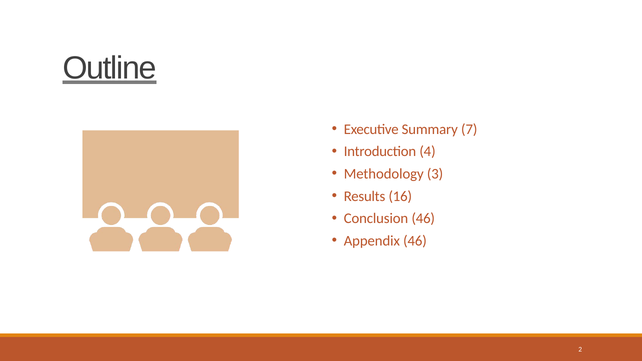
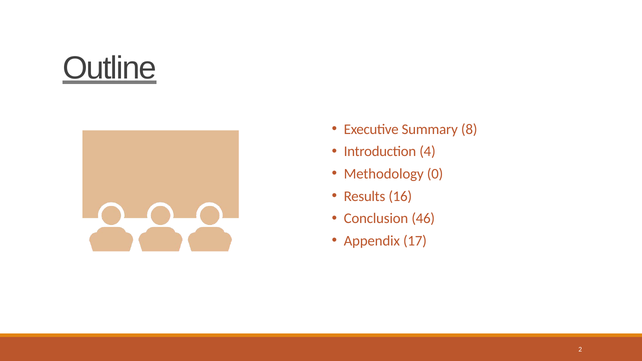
7: 7 -> 8 (469, 129)
3: 3 -> 0 (435, 174)
Appendix 46: 46 -> 17 (415, 241)
